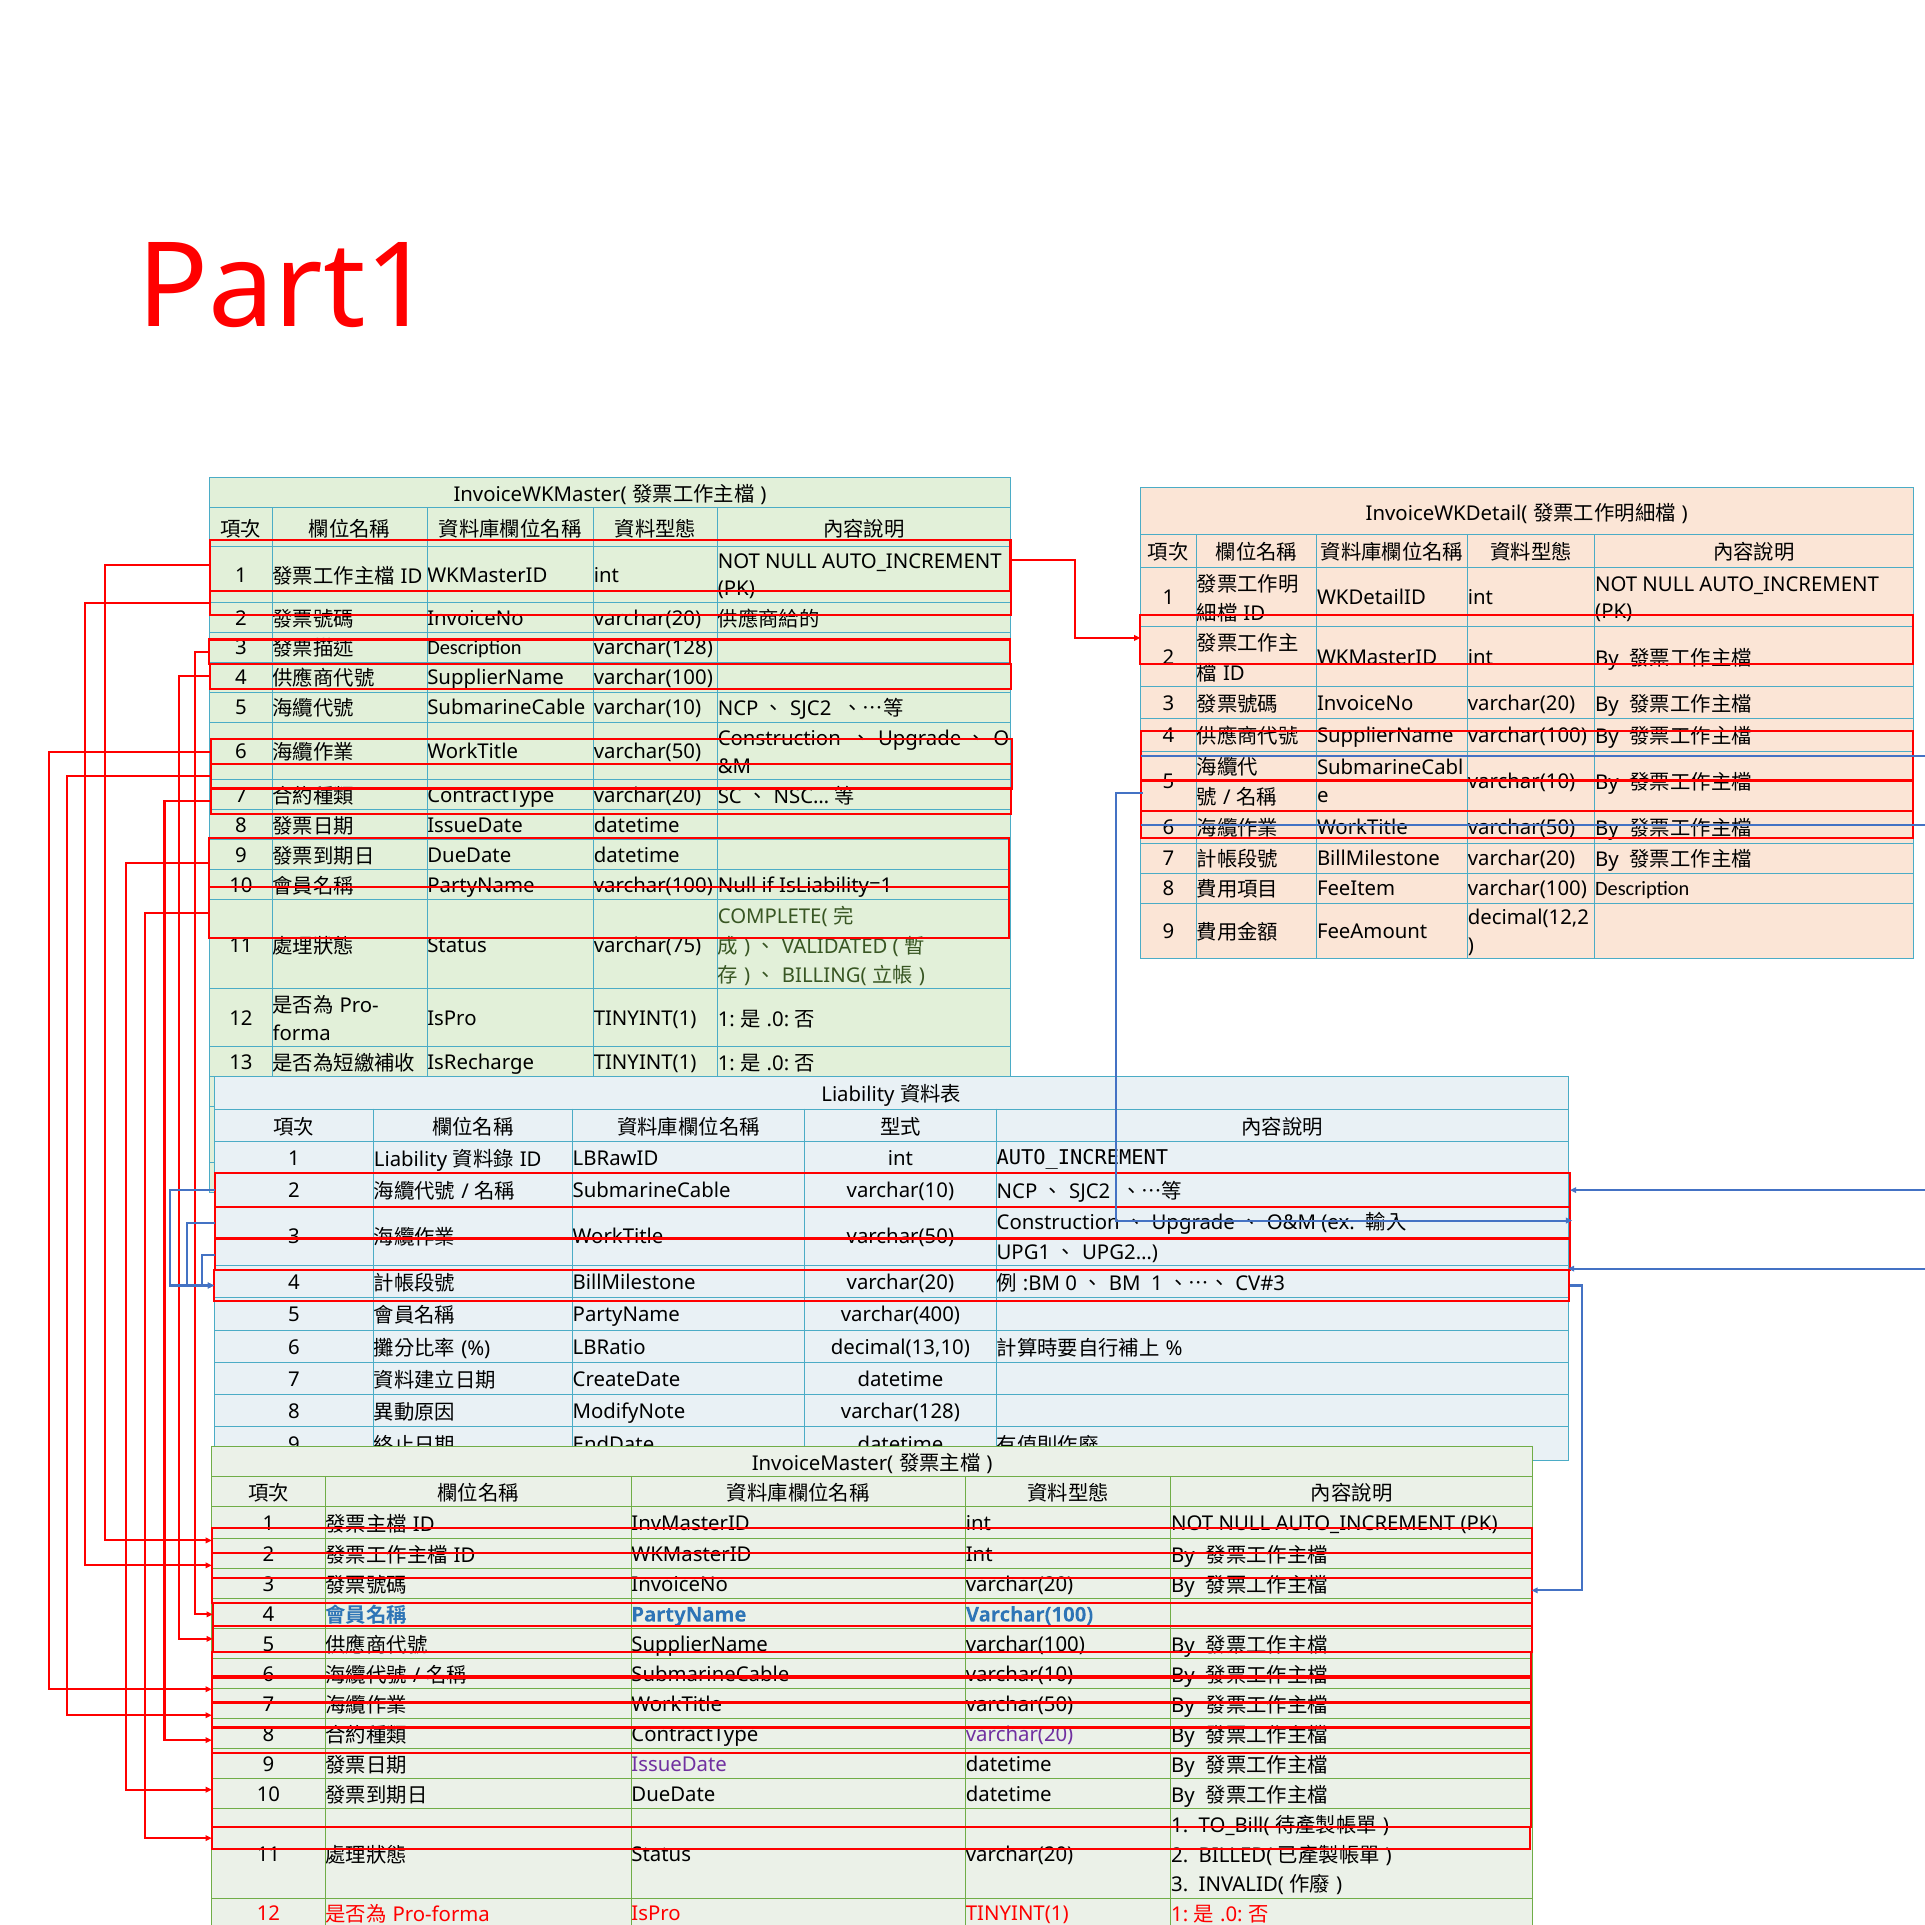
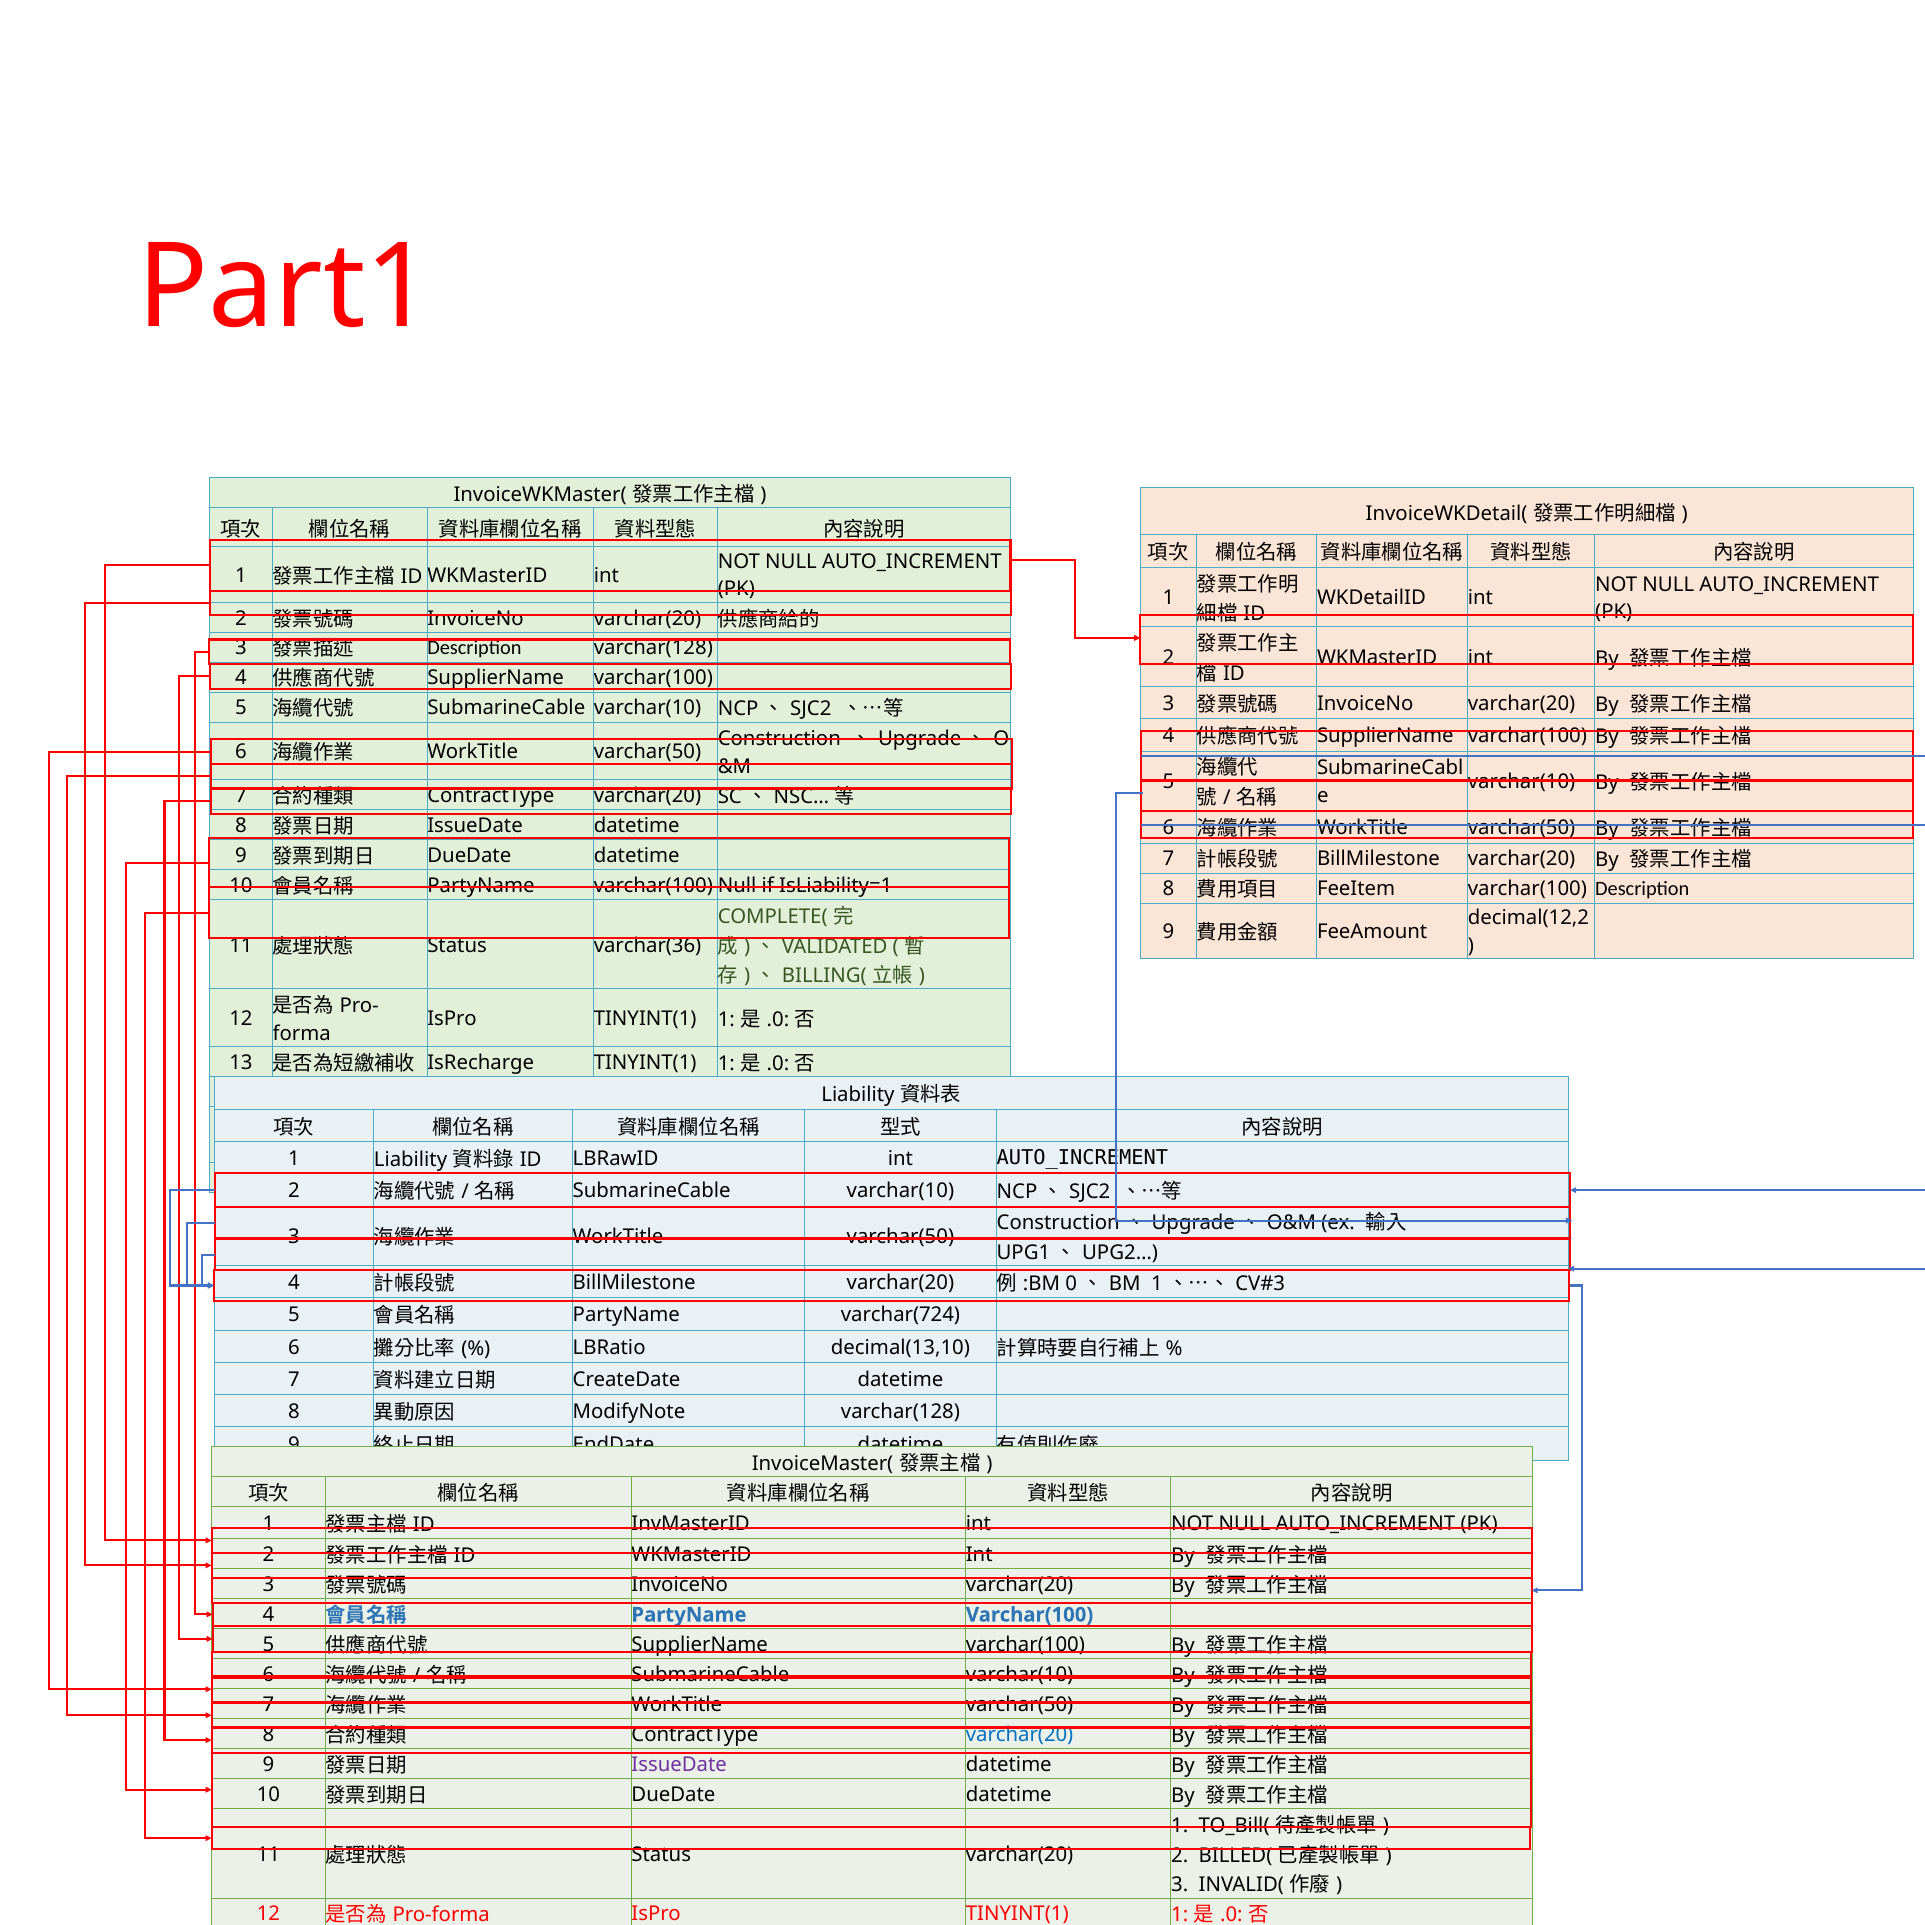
varchar(75: varchar(75 -> varchar(36 (648, 945)
varchar(400: varchar(400 -> varchar(724 (900, 1315)
varchar(20 colour: purple -> blue (1020, 1735)
